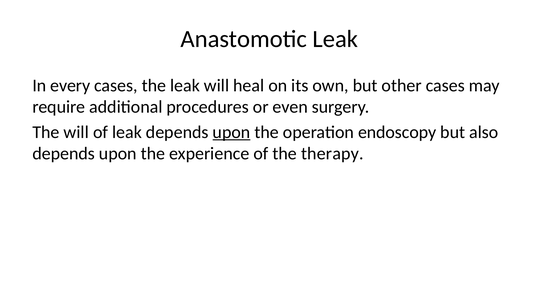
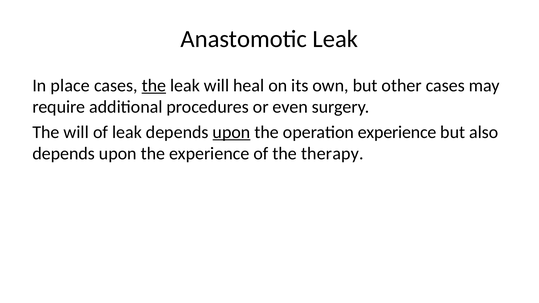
every: every -> place (70, 85)
the underline: none -> present (154, 85)
operation endoscopy: endoscopy -> experience (397, 132)
